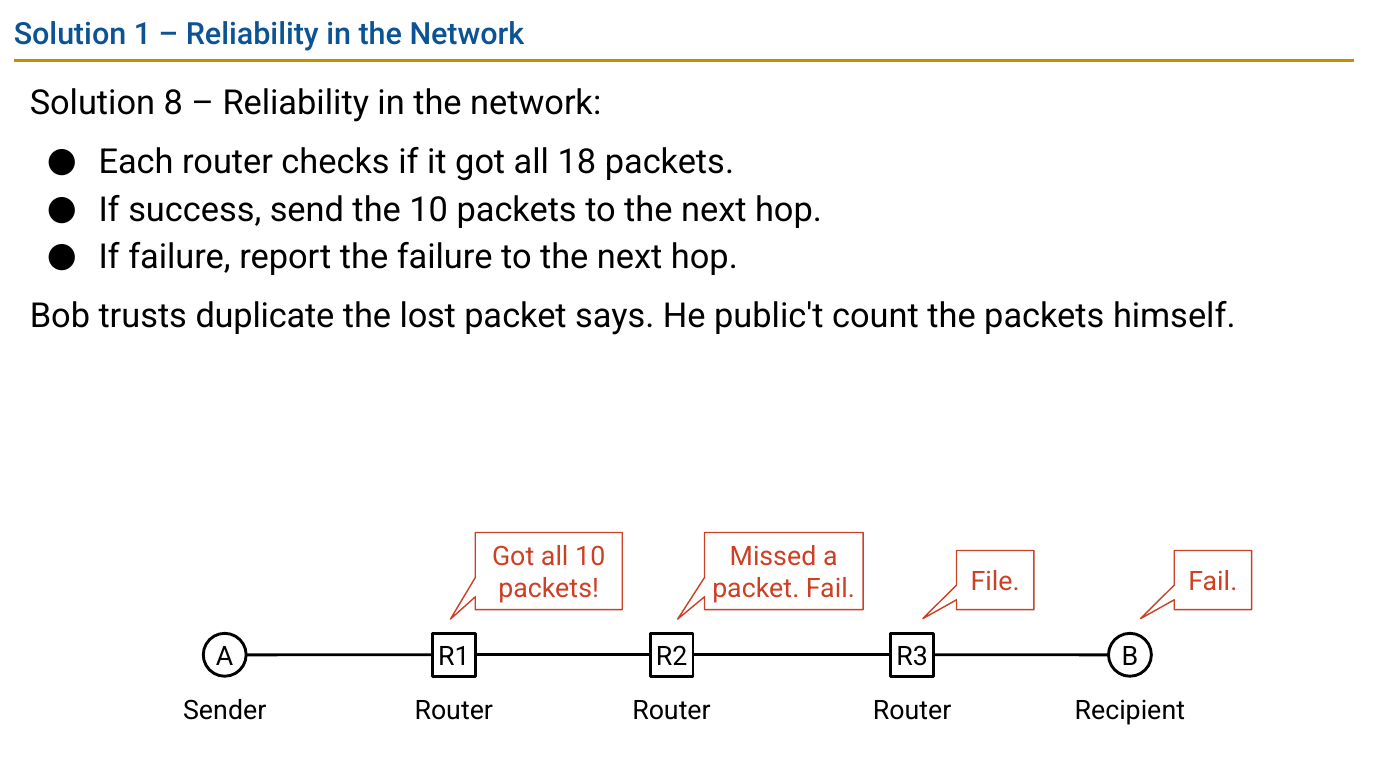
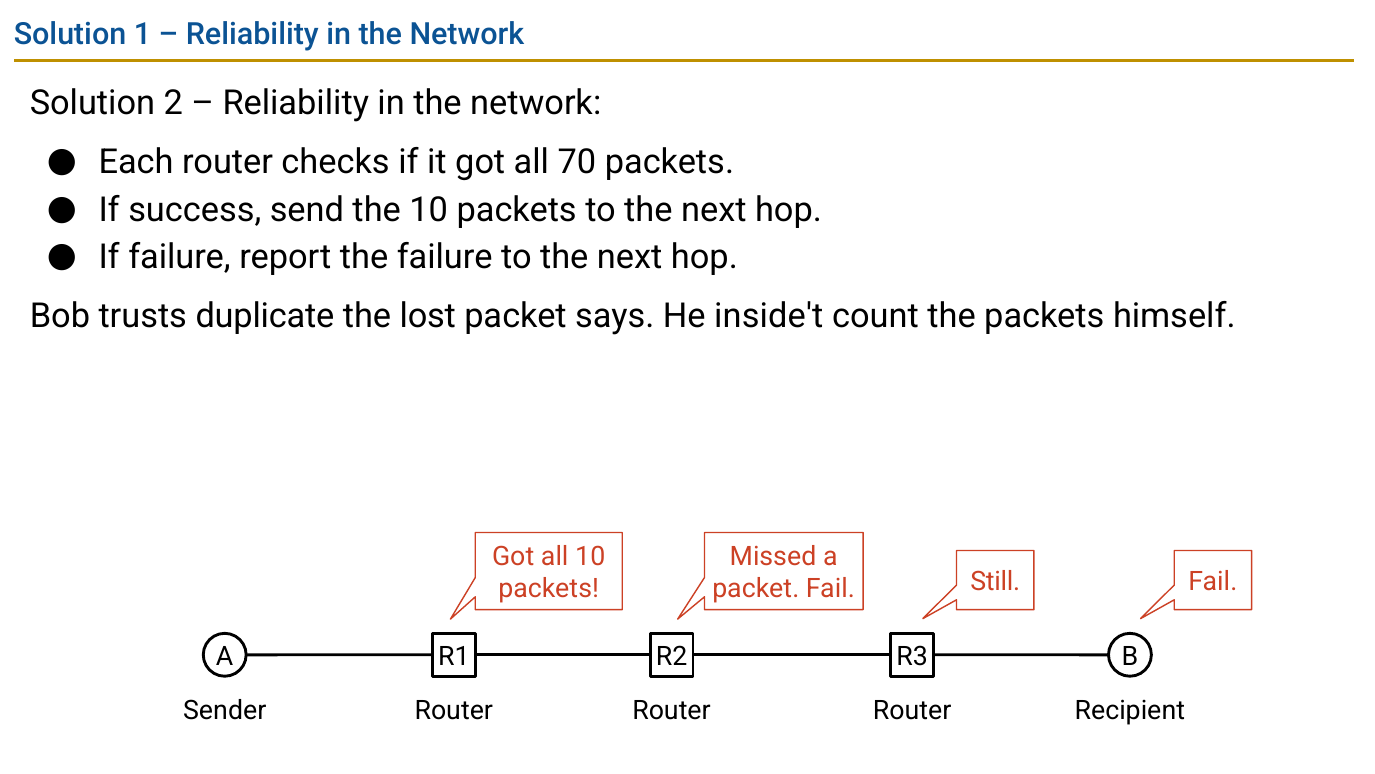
8: 8 -> 2 (173, 103)
18: 18 -> 70 (577, 162)
public't: public't -> inside't (769, 316)
File: File -> Still (995, 582)
